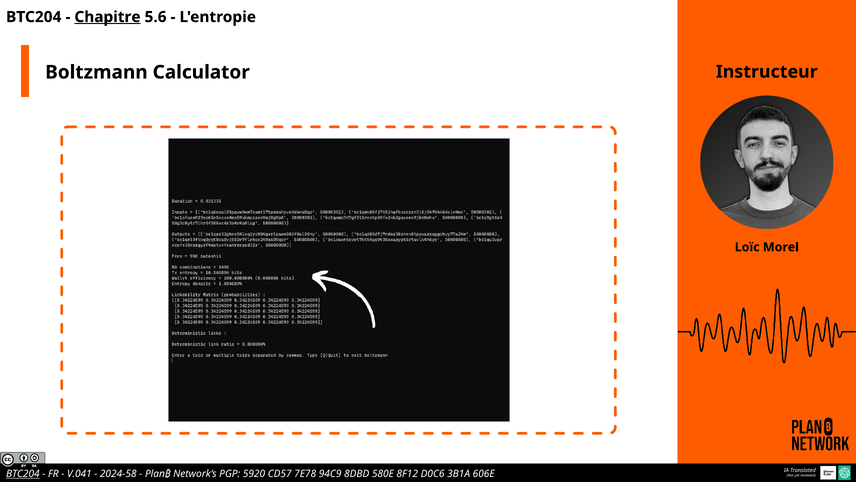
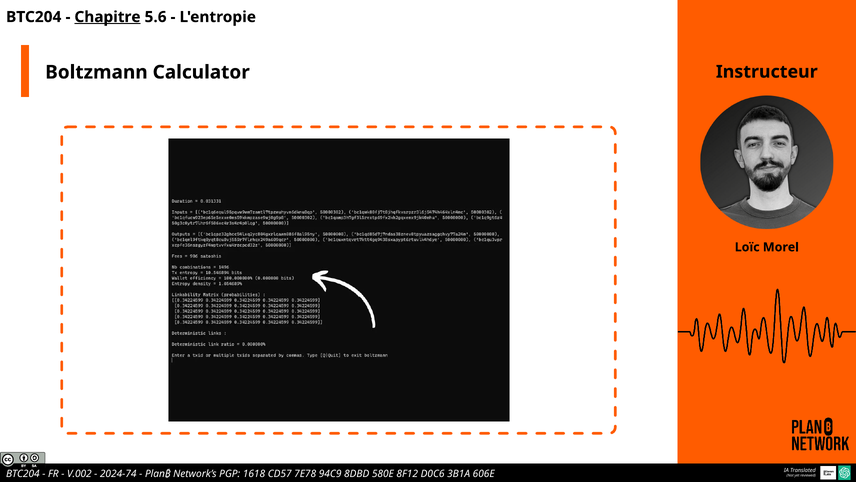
BTC204 underline: present -> none (23, 473)
V.041: V.041 -> V.002 (79, 473)
2024-58: 2024-58 -> 2024-74 (118, 473)
5920: 5920 -> 1618 (254, 473)
